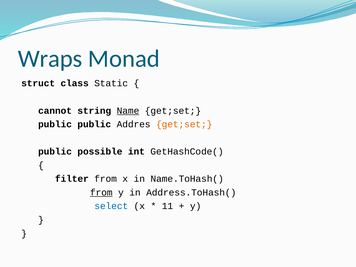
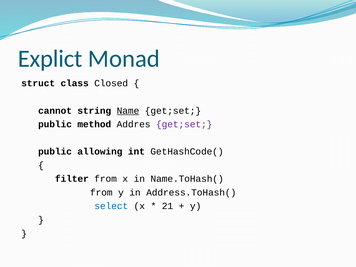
Wraps: Wraps -> Explict (50, 59)
Static: Static -> Closed (111, 83)
public public: public -> method (94, 124)
get;set colour: orange -> purple (184, 124)
possible: possible -> allowing (100, 152)
from underline: present -> none (101, 192)
11: 11 -> 21 (167, 206)
